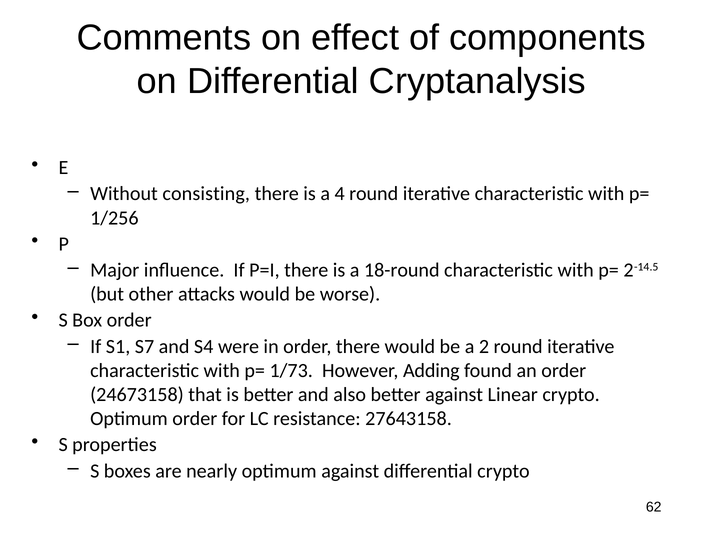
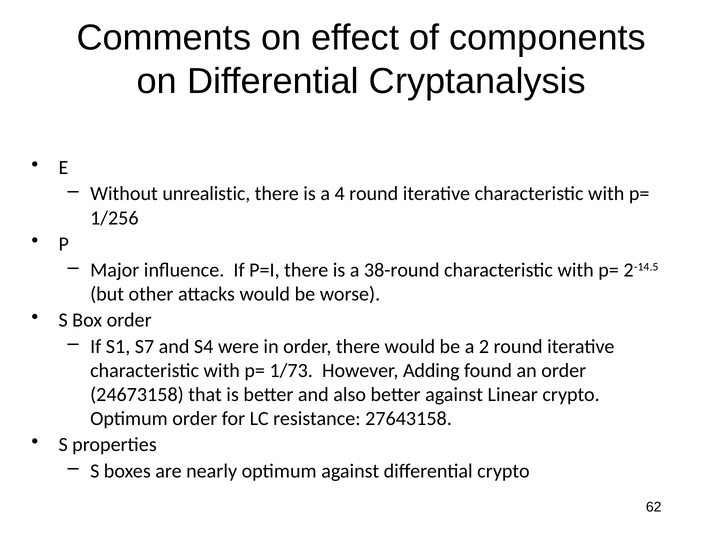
consisting: consisting -> unrealistic (206, 194)
18-round: 18-round -> 38-round (402, 270)
